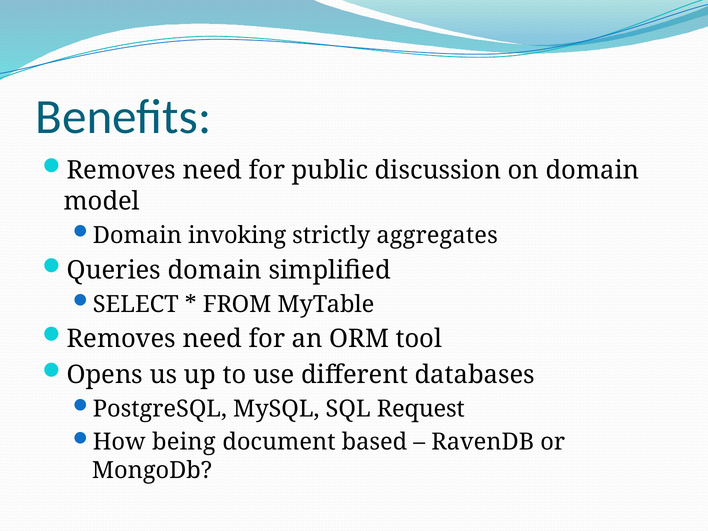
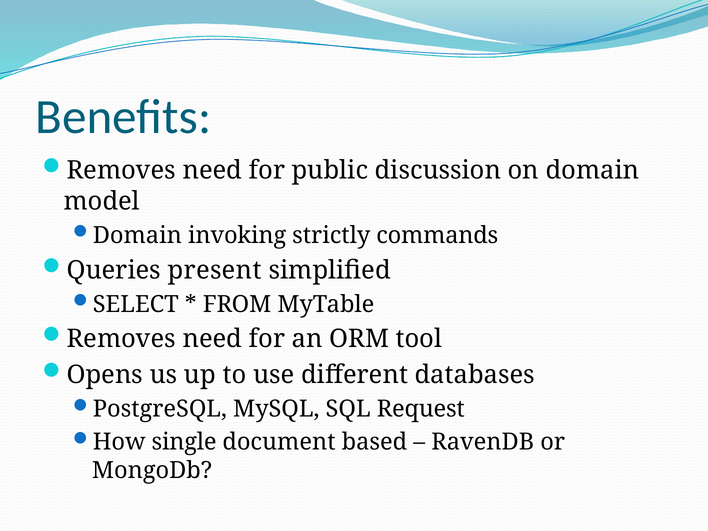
aggregates: aggregates -> commands (437, 235)
Queries domain: domain -> present (215, 270)
being: being -> single (184, 442)
